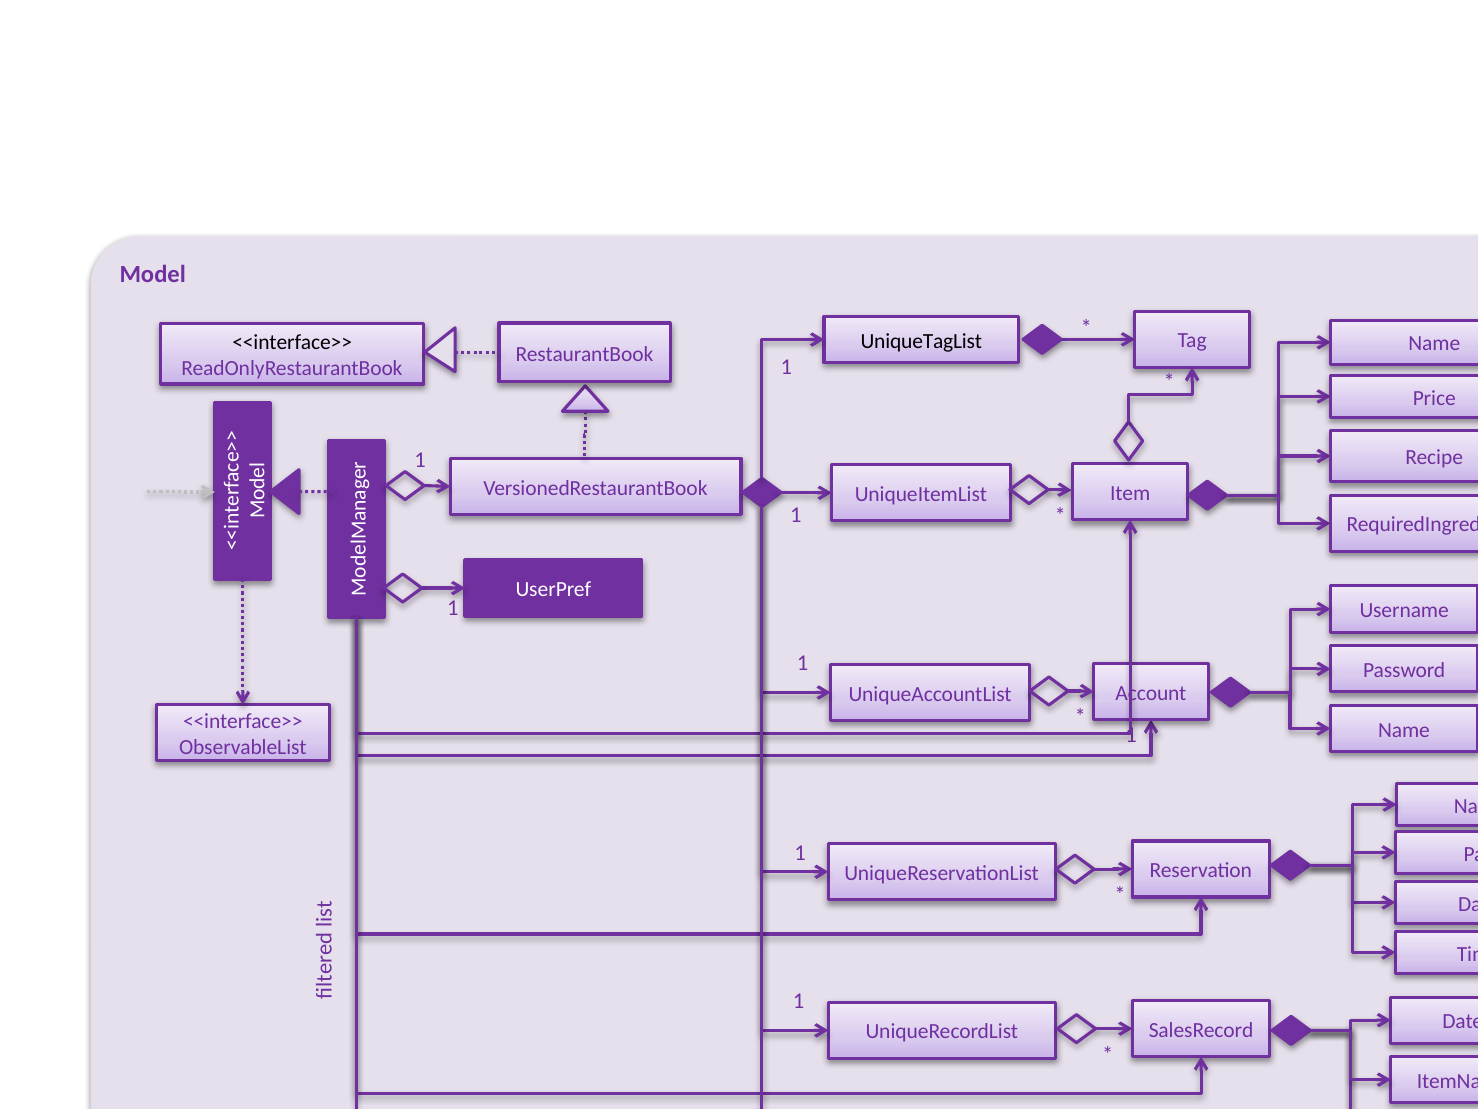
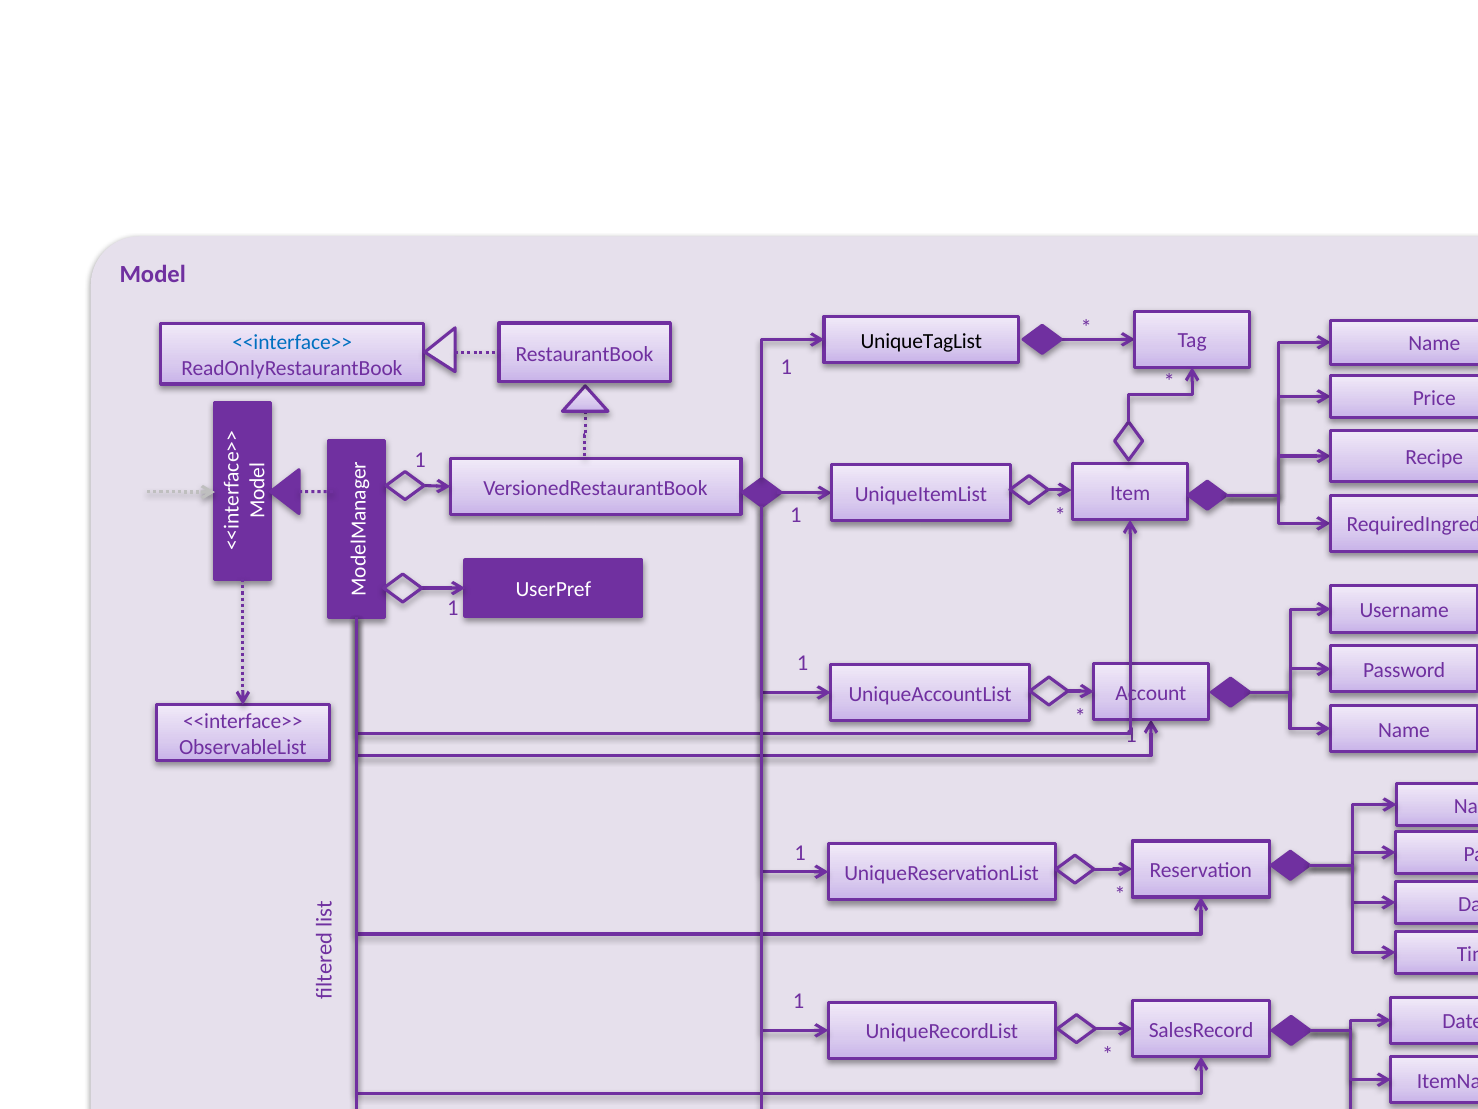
<<interface>> colour: black -> blue (292, 342)
